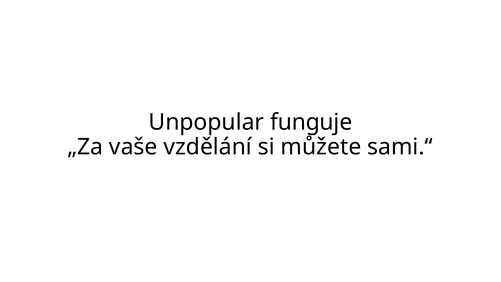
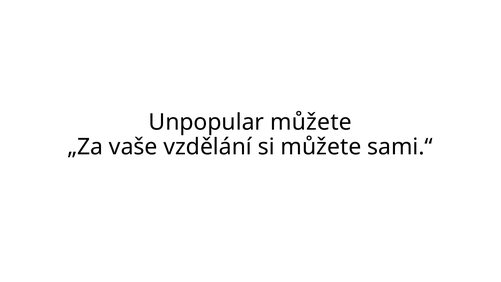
Unpopular funguje: funguje -> můžete (311, 122)
